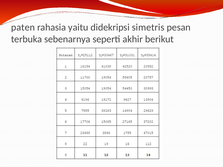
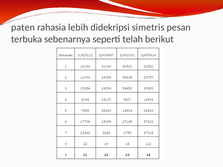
yaitu: yaitu -> lebih (78, 27)
akhir: akhir -> telah (133, 39)
